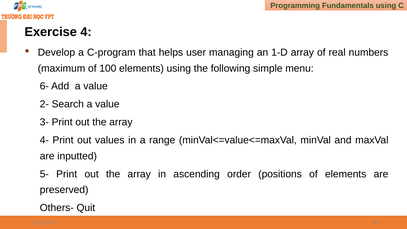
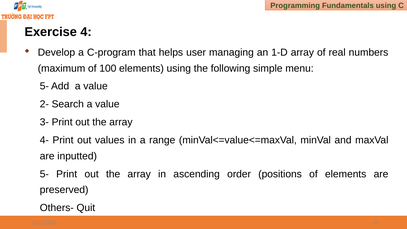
6-: 6- -> 5- (44, 86)
